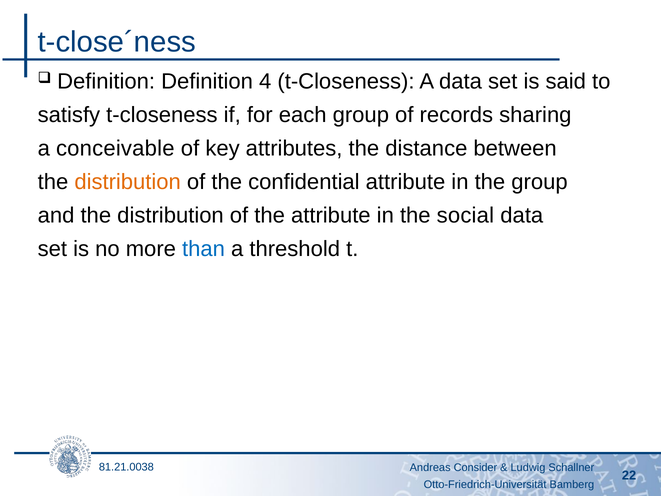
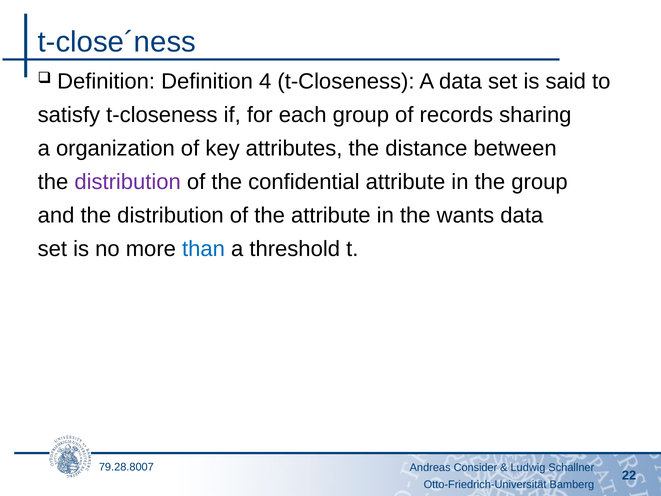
conceivable: conceivable -> organization (115, 148)
distribution colour: orange -> purple (128, 182)
social: social -> wants (465, 215)
81.21.0038: 81.21.0038 -> 79.28.8007 (126, 467)
